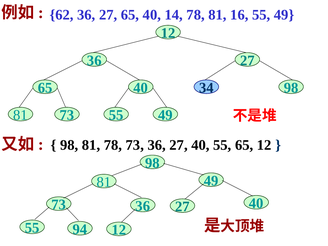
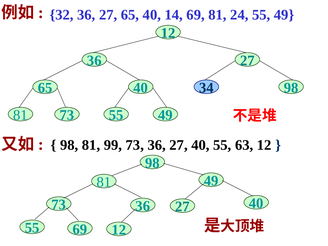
62: 62 -> 32 (62, 15)
14 78: 78 -> 69 (196, 15)
16: 16 -> 24 (239, 15)
81 78: 78 -> 99 (113, 145)
55 65: 65 -> 63 (244, 145)
55 94: 94 -> 69 (80, 229)
